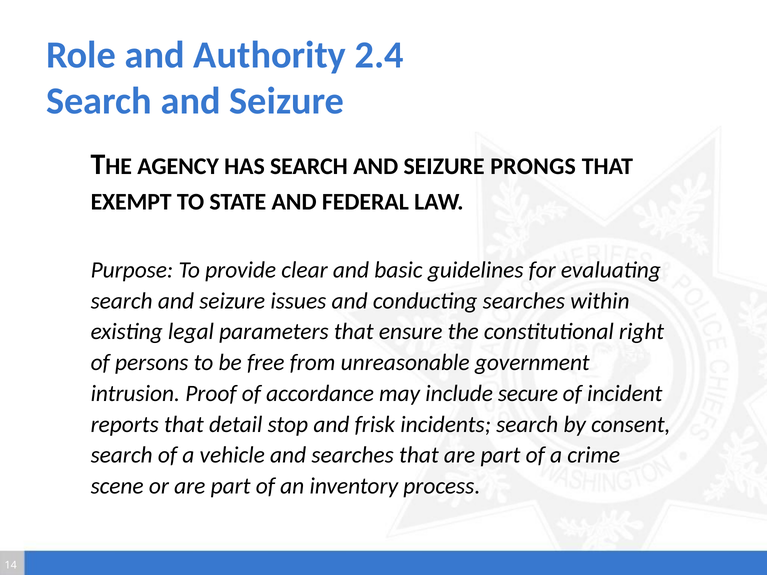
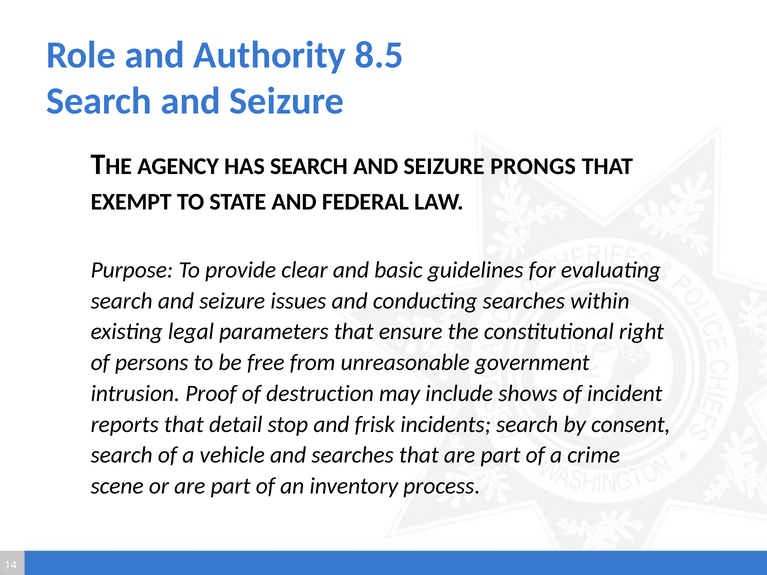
2.4: 2.4 -> 8.5 (379, 55)
accordance: accordance -> destruction (320, 394)
secure: secure -> shows (528, 394)
